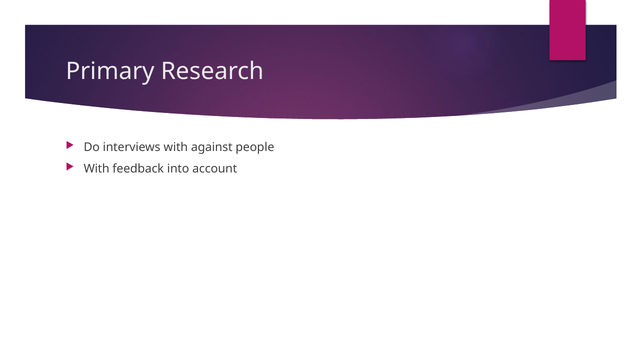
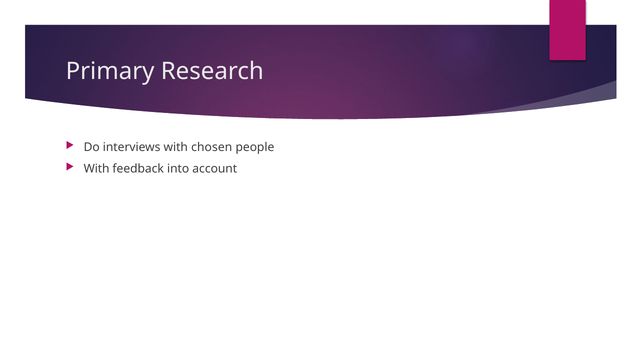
against: against -> chosen (212, 148)
